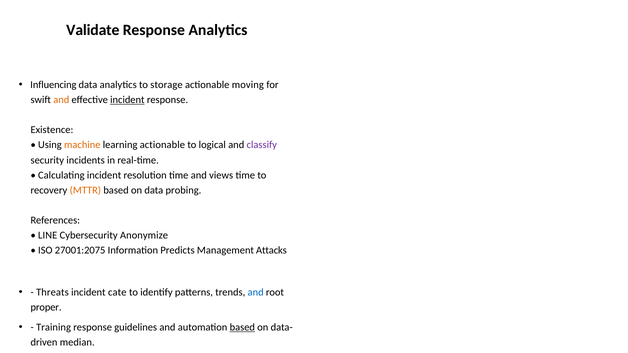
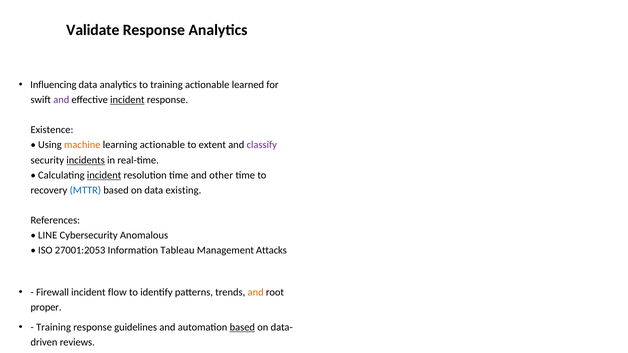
to storage: storage -> training (167, 85)
moving: moving -> learned (248, 85)
and colour: orange -> purple (61, 100)
logical: logical -> extent (212, 145)
incidents underline: none -> present (86, 160)
incident underline: none -> present (104, 175)
views: views -> other (221, 175)
MTTR colour: orange -> blue (85, 190)
probing: probing -> existing (183, 190)
Anonymize: Anonymize -> Anomalous (144, 236)
27001:2075: 27001:2075 -> 27001:2053 (80, 251)
Predicts: Predicts -> Tableau (177, 251)
Threats: Threats -> Firewall (53, 293)
cate: cate -> flow (117, 293)
and colour: blue -> orange (256, 293)
median: median -> reviews (77, 342)
